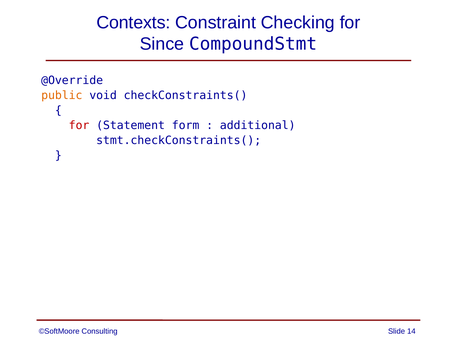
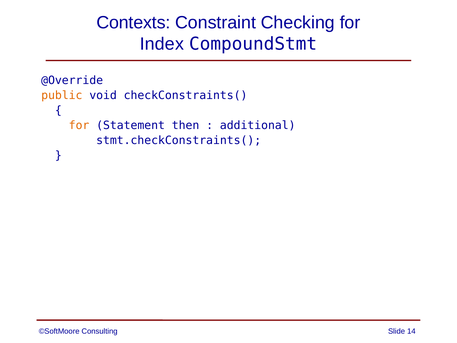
Since: Since -> Index (162, 44)
for colour: red -> orange (79, 125)
form: form -> then (186, 125)
